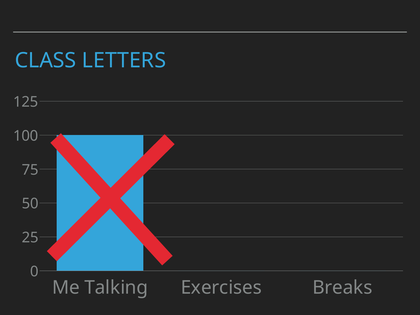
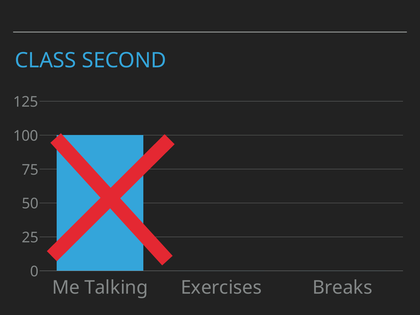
LETTERS: LETTERS -> SECOND (124, 61)
